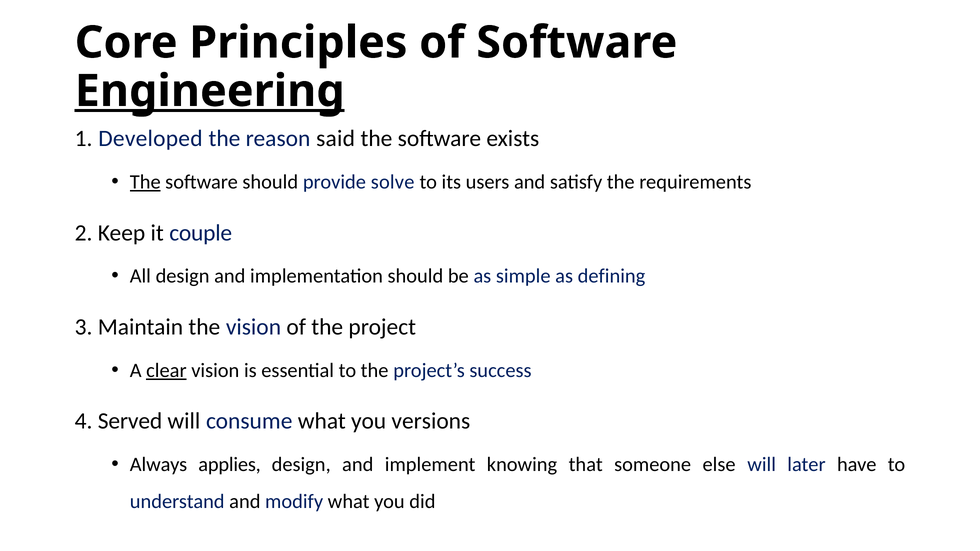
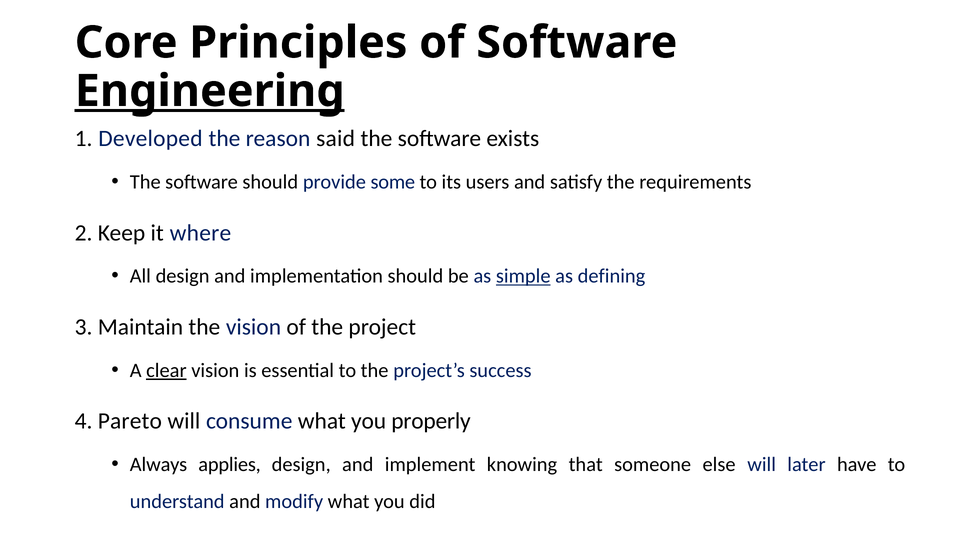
The underline: present -> none (145, 182)
solve: solve -> some (393, 182)
couple: couple -> where (200, 233)
simple underline: none -> present (523, 276)
Served: Served -> Pareto (130, 421)
versions: versions -> properly (431, 421)
